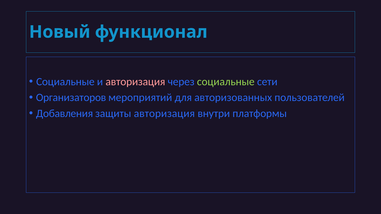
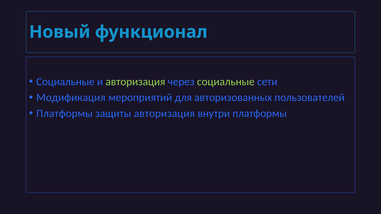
авторизация colour: pink -> light green (135, 82)
Организаторов: Организаторов -> Модификация (71, 98)
Добавления: Добавления -> Платформы (64, 114)
